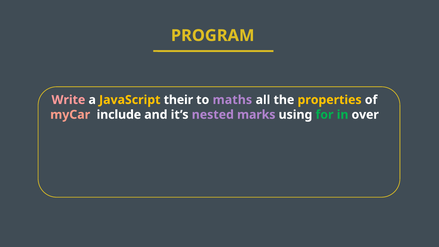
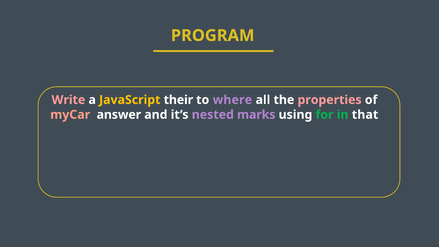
maths: maths -> where (232, 100)
properties colour: yellow -> pink (330, 100)
include: include -> answer (119, 115)
over: over -> that (365, 115)
